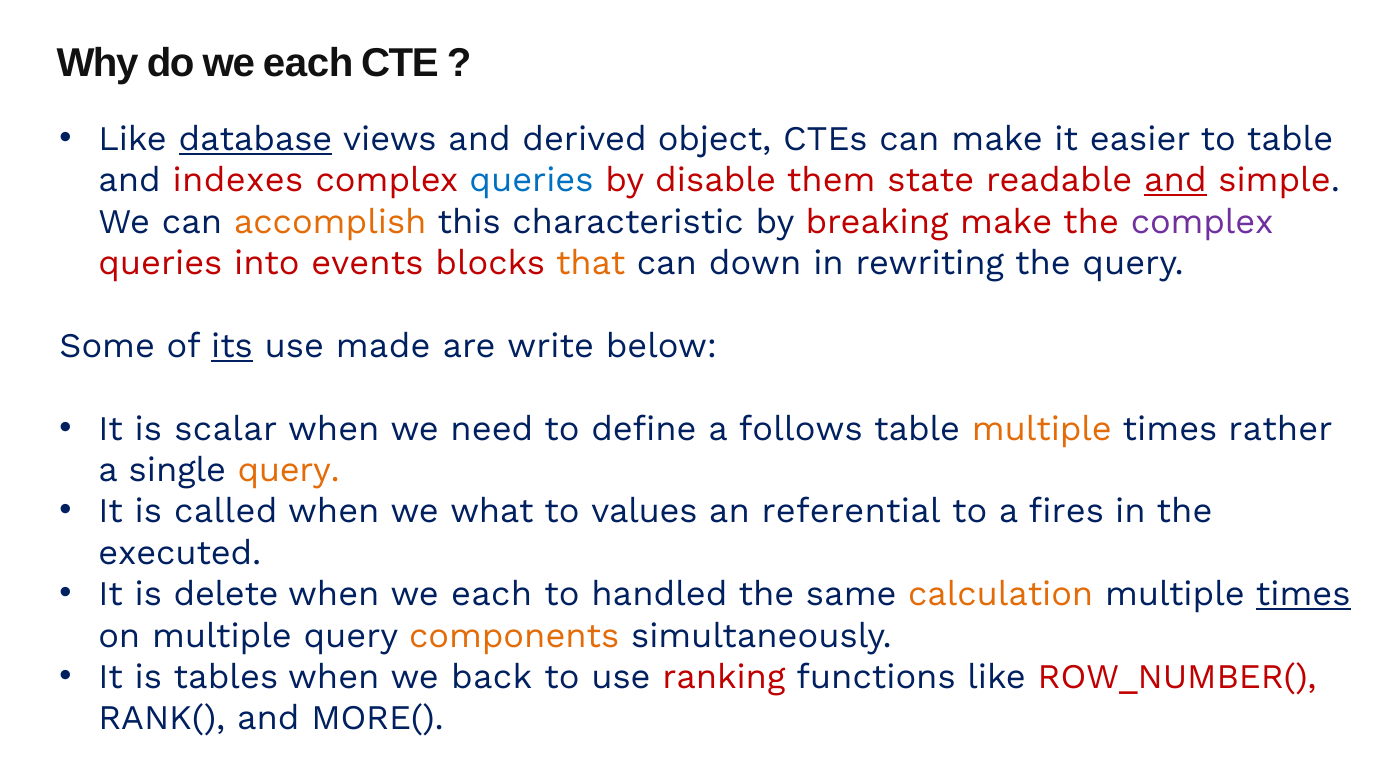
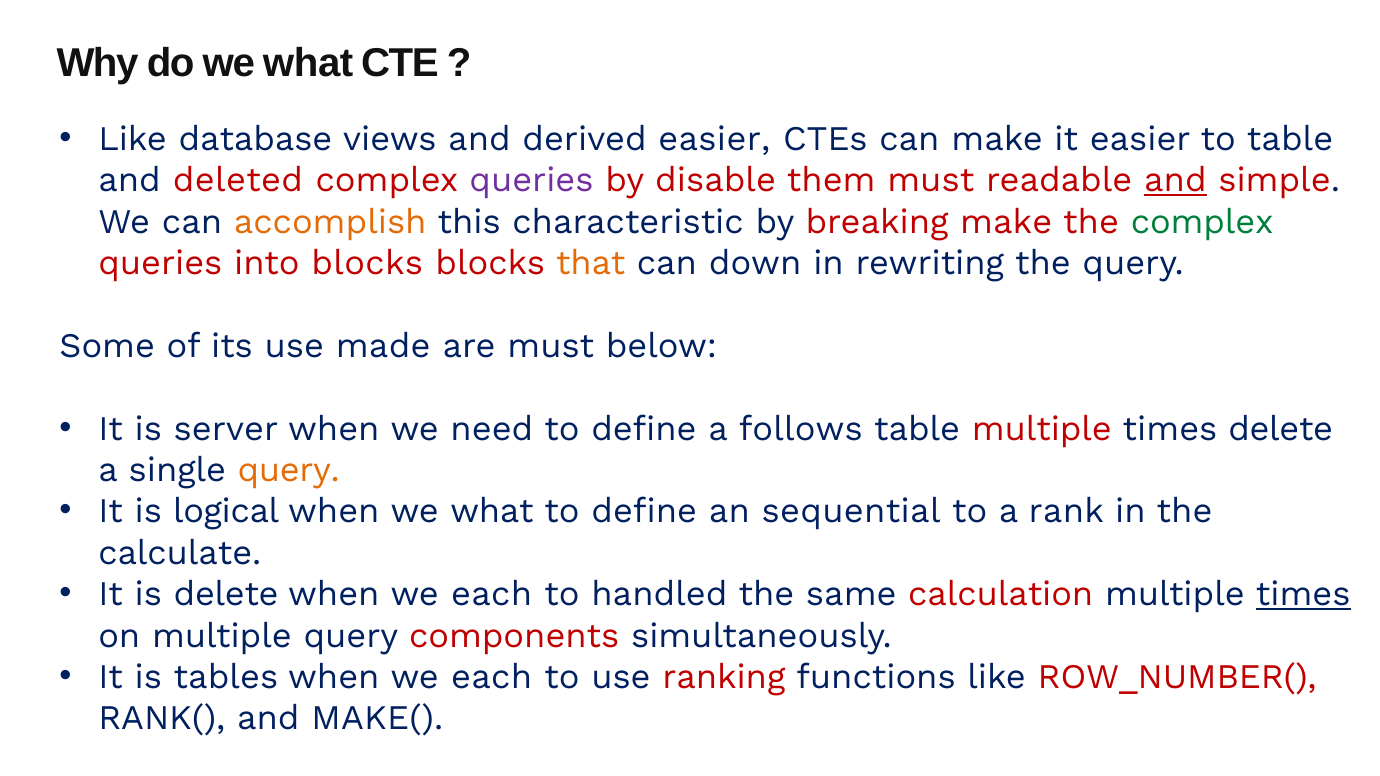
do we each: each -> what (308, 64)
database underline: present -> none (256, 139)
derived object: object -> easier (714, 139)
indexes: indexes -> deleted (238, 180)
queries colour: blue -> purple (532, 180)
them state: state -> must (931, 180)
complex colour: purple -> green (1202, 222)
into events: events -> blocks (367, 263)
its underline: present -> none (232, 346)
are write: write -> must (551, 346)
scalar: scalar -> server (226, 429)
multiple colour: orange -> red (1042, 429)
times rather: rather -> delete (1281, 429)
called: called -> logical (226, 512)
values: values -> define (644, 512)
referential: referential -> sequential (851, 512)
fires: fires -> rank (1066, 512)
executed: executed -> calculate (180, 553)
calculation colour: orange -> red (1001, 594)
components colour: orange -> red (514, 636)
back: back -> each (492, 677)
MORE(: MORE( -> MAKE( (377, 719)
